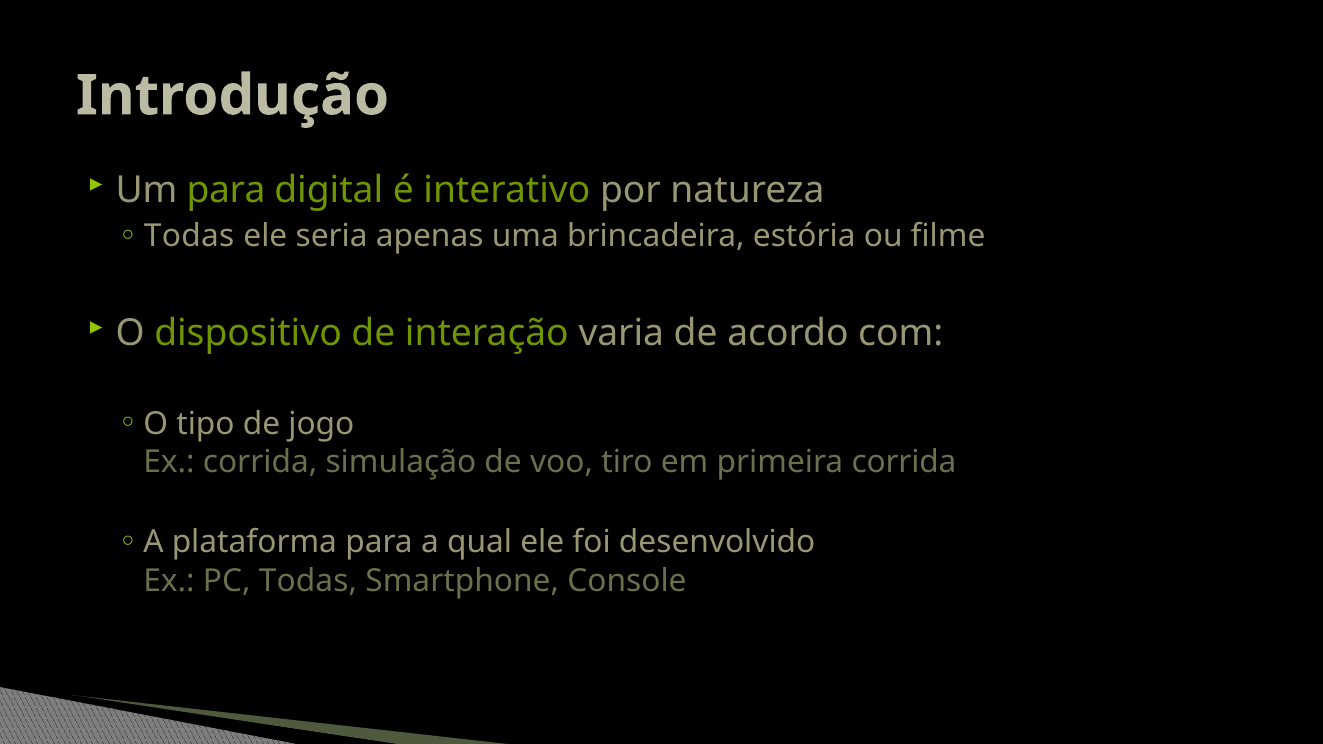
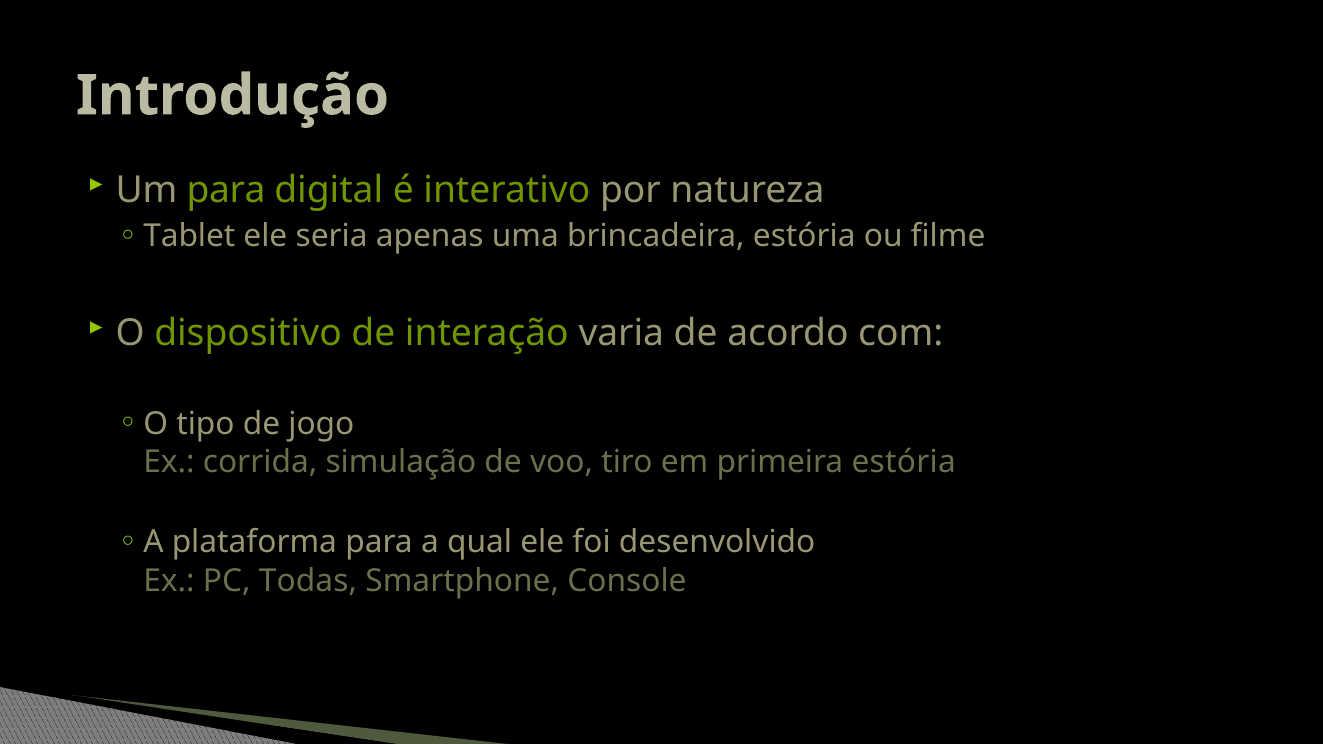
Todas: Todas -> Tablet (189, 236)
primeira corrida: corrida -> estória (904, 462)
